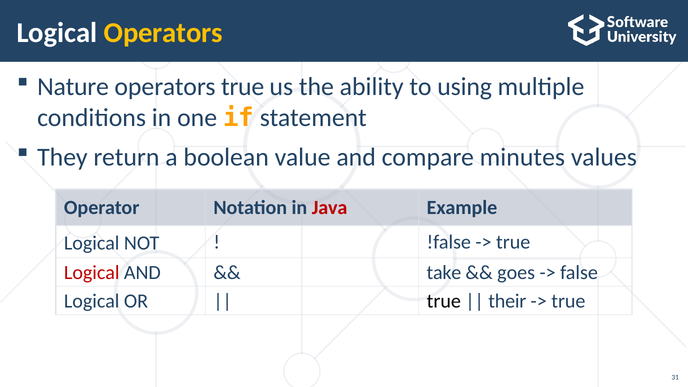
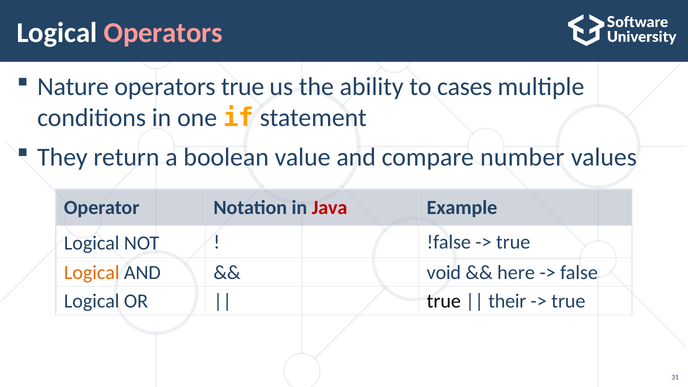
Operators colour: yellow -> pink (163, 33)
using: using -> cases (465, 87)
minutes: minutes -> number (522, 157)
Logical colour: red -> orange (92, 272)
take: take -> void (444, 272)
goes: goes -> here (516, 272)
